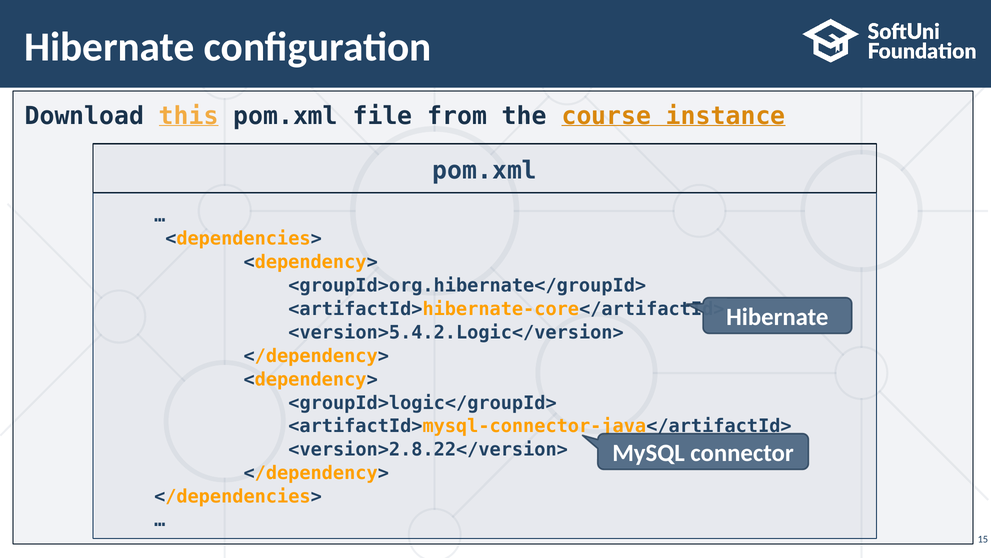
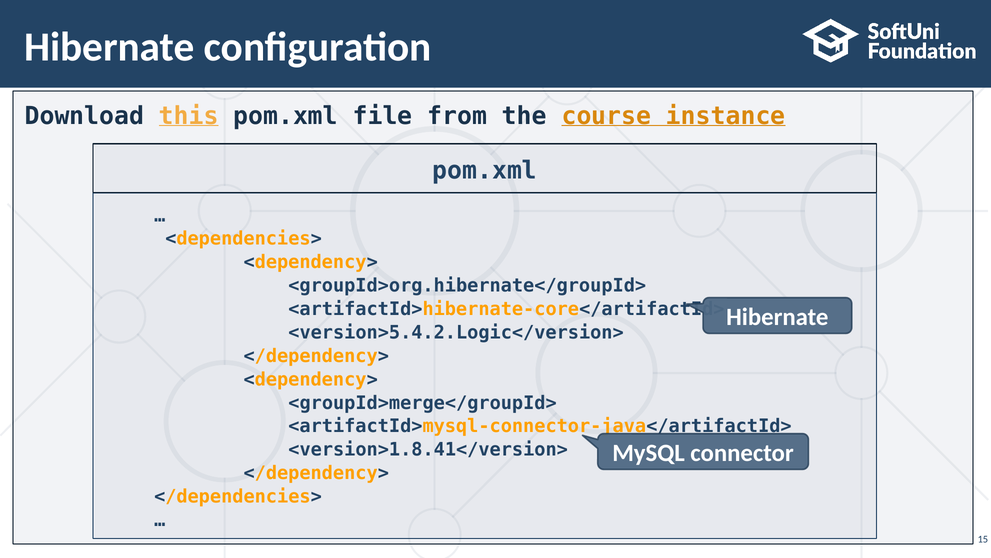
<groupId>logic</groupId>: <groupId>logic</groupId> -> <groupId>merge</groupId> (423, 403)
<version>2.8.22</version>: <version>2.8.22</version> -> <version>1.8.41</version> (428, 449)
